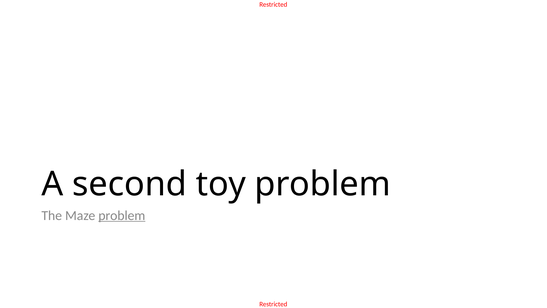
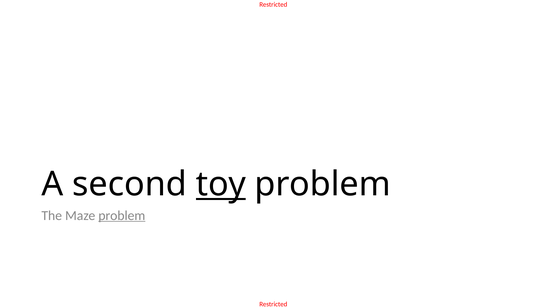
toy underline: none -> present (221, 184)
